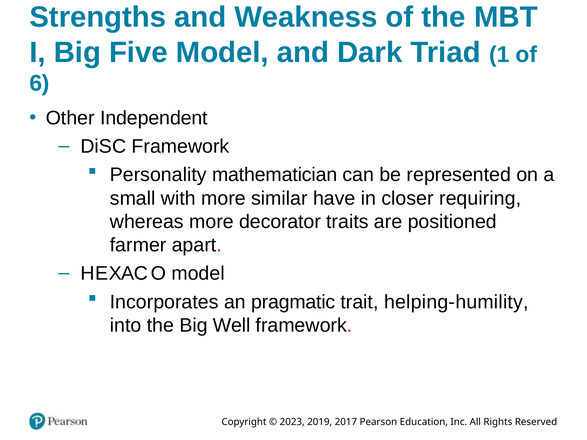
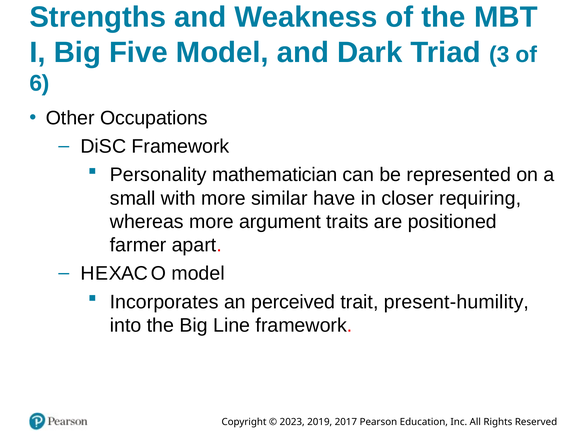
1: 1 -> 3 (499, 55)
Independent: Independent -> Occupations (154, 118)
decorator: decorator -> argument (280, 222)
pragmatic: pragmatic -> perceived (293, 302)
helping-humility: helping-humility -> present-humility (456, 302)
Well: Well -> Line (232, 326)
